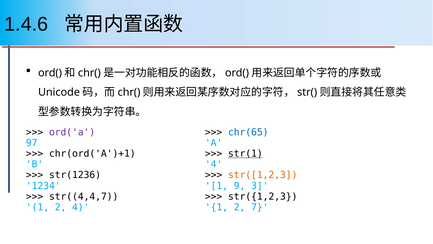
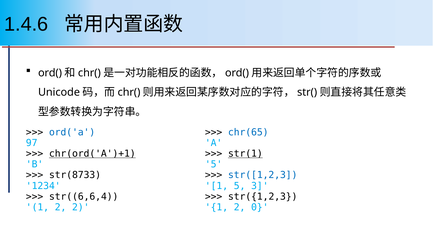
ord('a colour: purple -> blue (72, 132)
chr(ord('A')+1 underline: none -> present (92, 153)
B 4: 4 -> 5 (214, 164)
str(1236: str(1236 -> str(8733 (75, 175)
str([1,2,3 colour: orange -> blue (263, 175)
1 9: 9 -> 5 (240, 186)
str((4,4,7: str((4,4,7 -> str((6,6,4 (84, 196)
2 4: 4 -> 2 (81, 207)
7: 7 -> 0 (260, 207)
